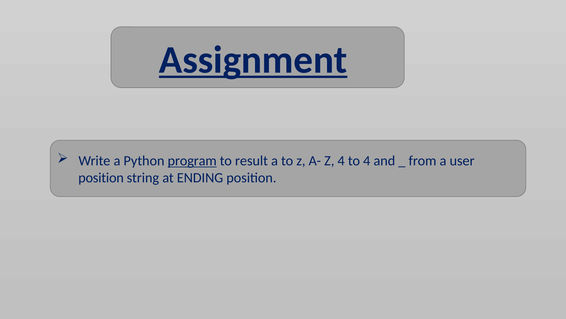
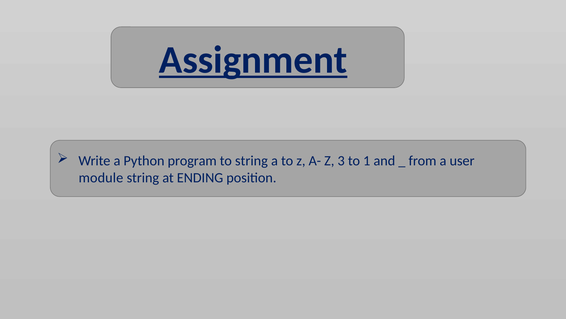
program underline: present -> none (192, 161)
to result: result -> string (251, 161)
Z 4: 4 -> 3 (341, 161)
to 4: 4 -> 1 (367, 161)
position: position -> module (101, 178)
